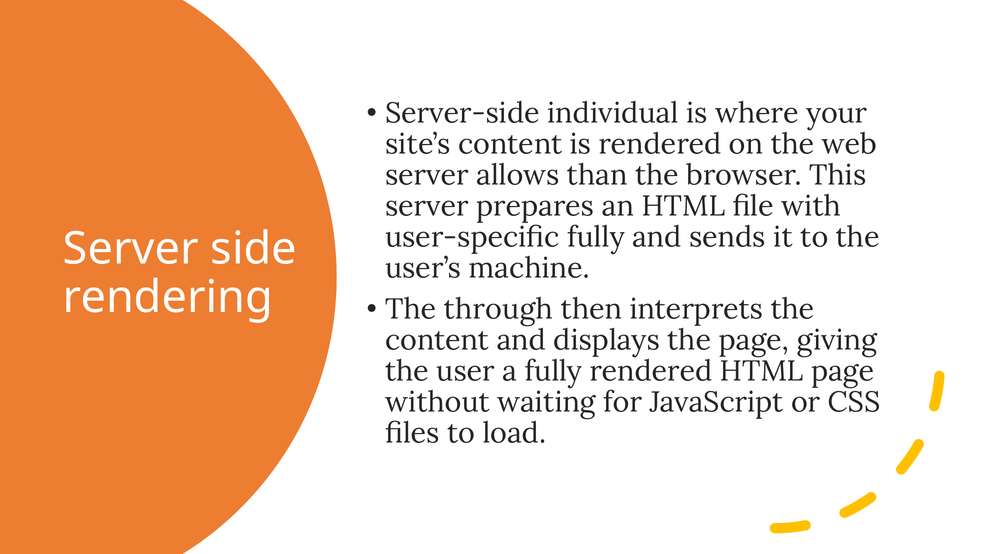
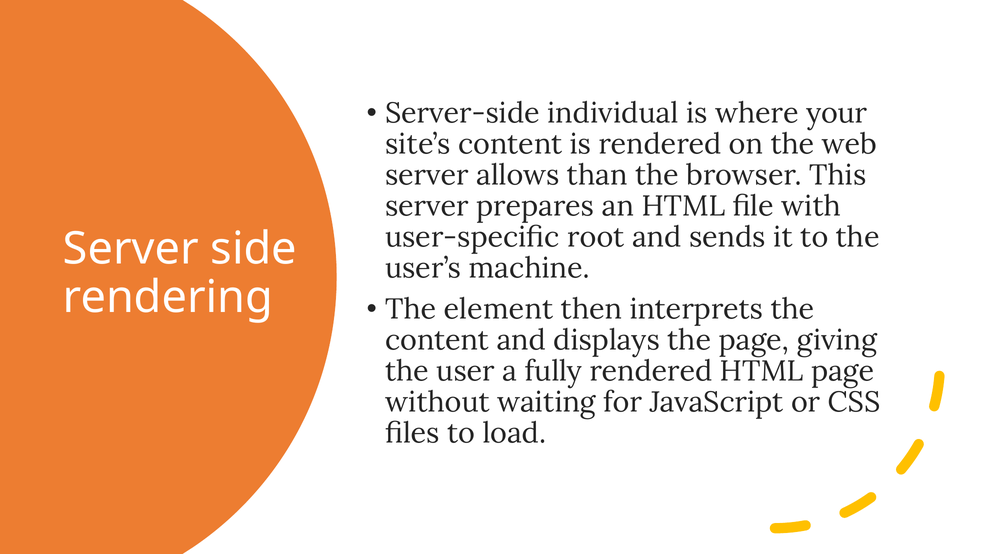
user-specific fully: fully -> root (596, 237)
through: through -> element (499, 309)
